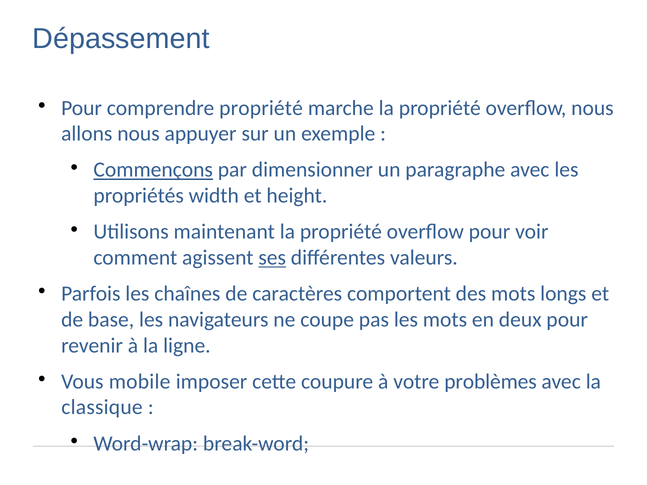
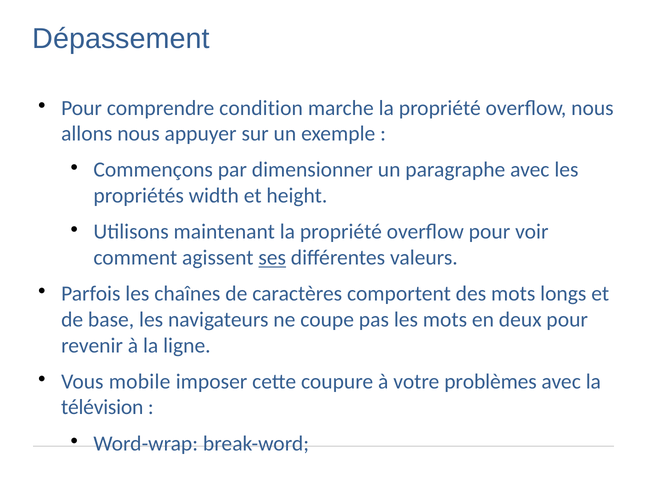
comprendre propriété: propriété -> condition (261, 108)
Commençons underline: present -> none (153, 170)
classique: classique -> télévision (102, 408)
